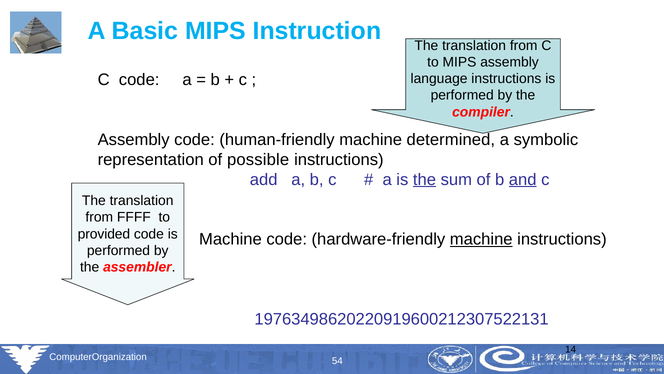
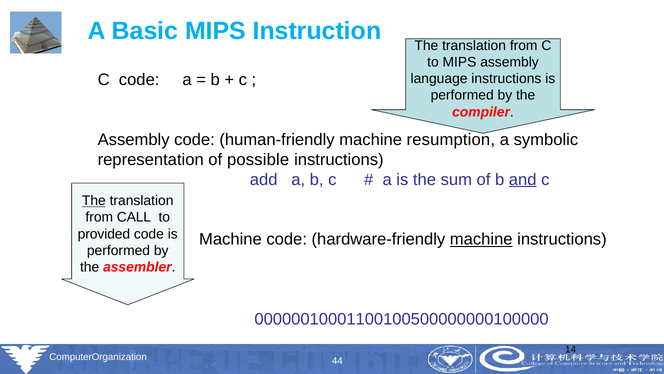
determined: determined -> resumption (451, 139)
the underline: present -> none (424, 179)
The underline: none -> present (94, 200)
FFFF: FFFF -> CALL (134, 217)
19763498620220919600212307522131: 19763498620220919600212307522131 -> 00000010001100100500000000100000 (402, 319)
54: 54 -> 44 (337, 360)
